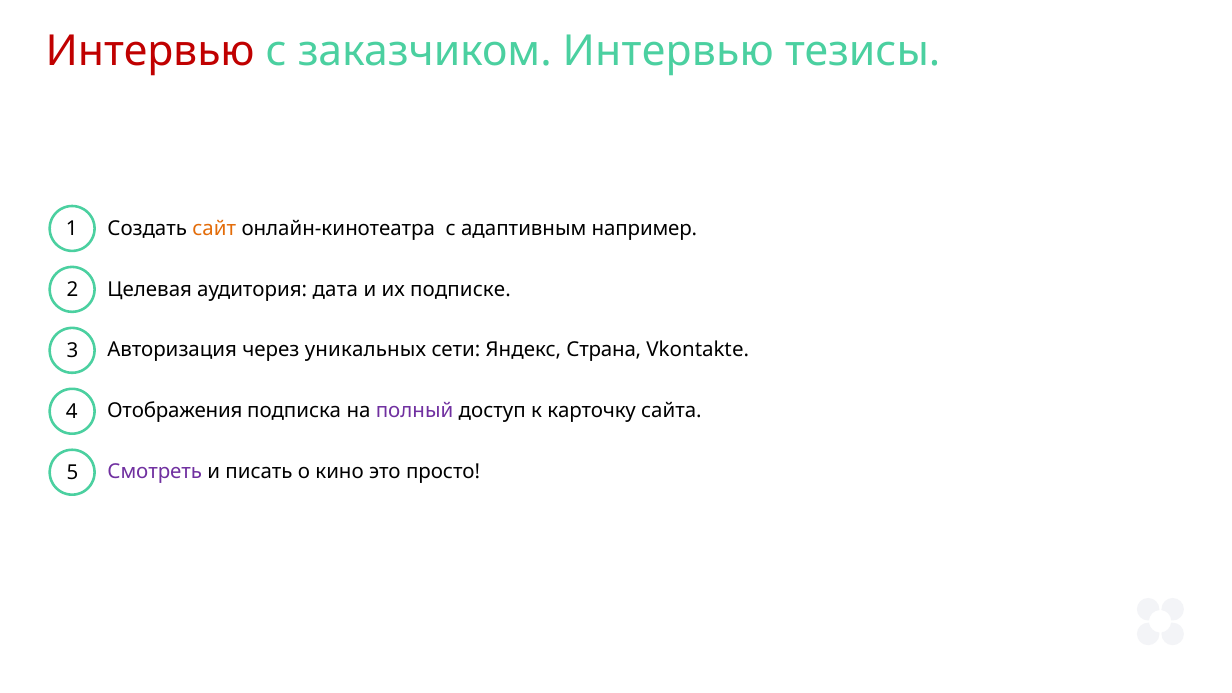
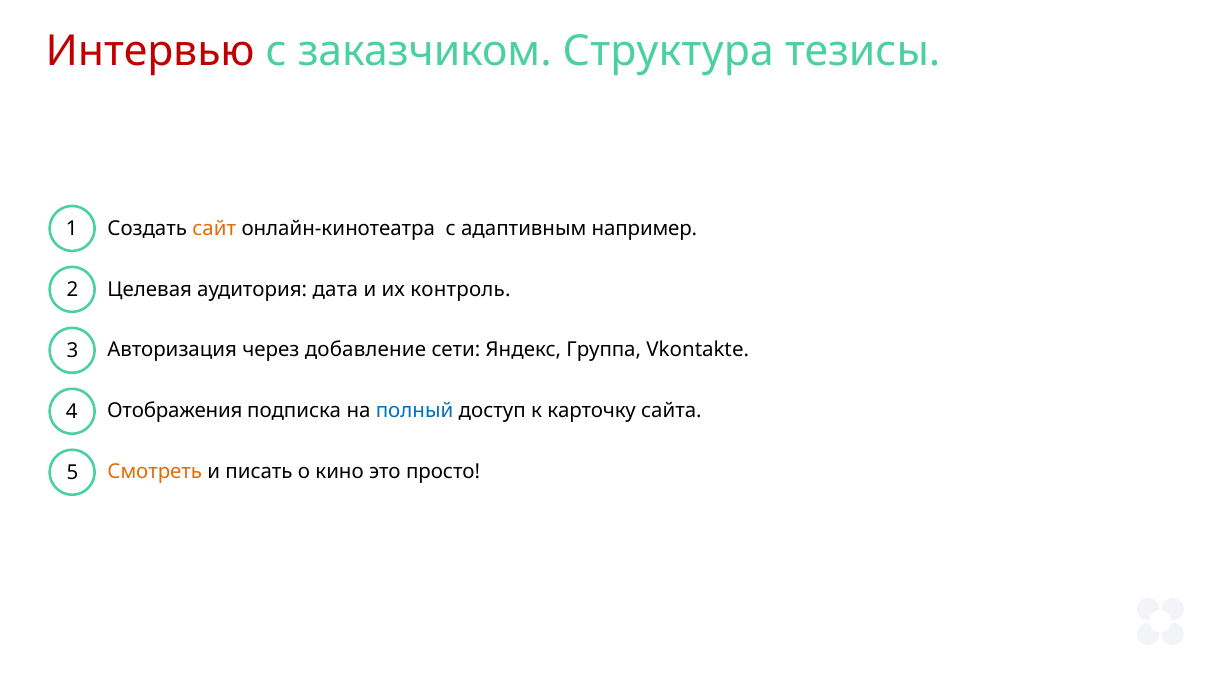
заказчиком Интервью: Интервью -> Структура (668, 52)
подписке: подписке -> контроль (460, 289)
уникальных: уникальных -> добавление (365, 350)
Страна: Страна -> Группа (604, 350)
полный colour: purple -> blue (415, 411)
Смотреть colour: purple -> orange (155, 472)
